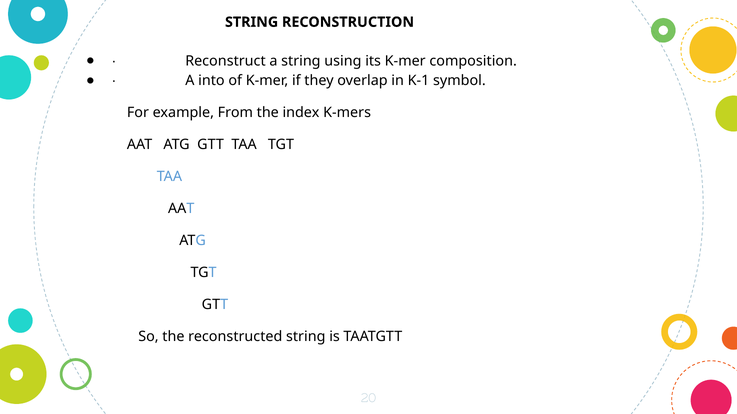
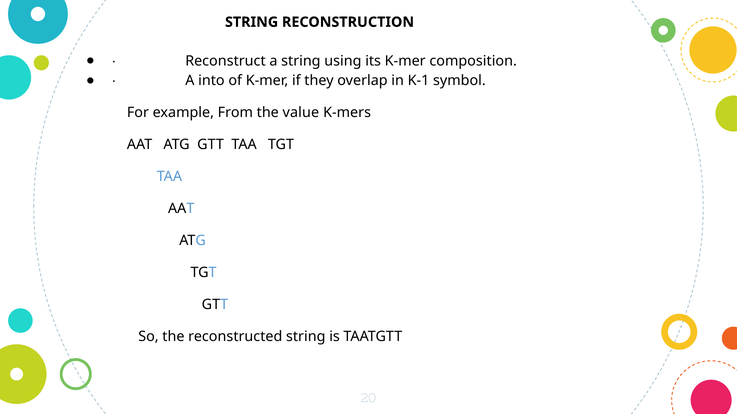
index: index -> value (301, 113)
